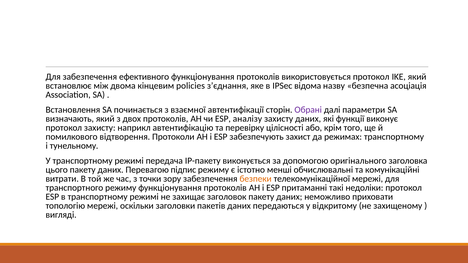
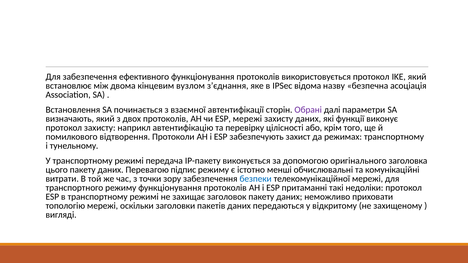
policies: policies -> вузлом (191, 86)
ESP аналізу: аналізу -> мережі (247, 119)
безпеки colour: orange -> blue (256, 179)
